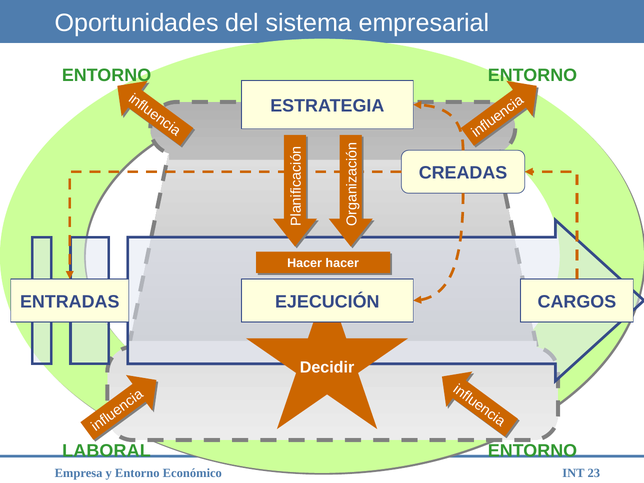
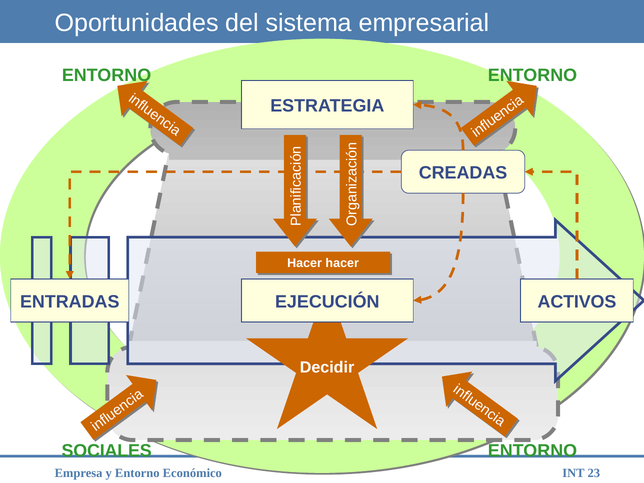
CARGOS: CARGOS -> ACTIVOS (577, 302)
LABORAL: LABORAL -> SOCIALES (107, 451)
